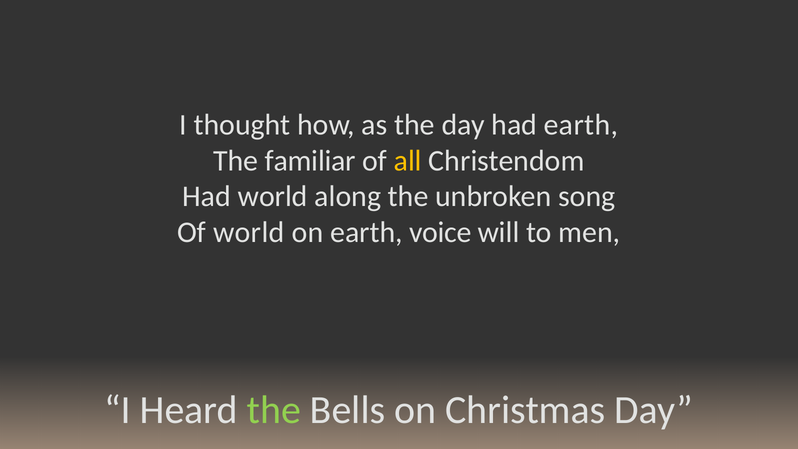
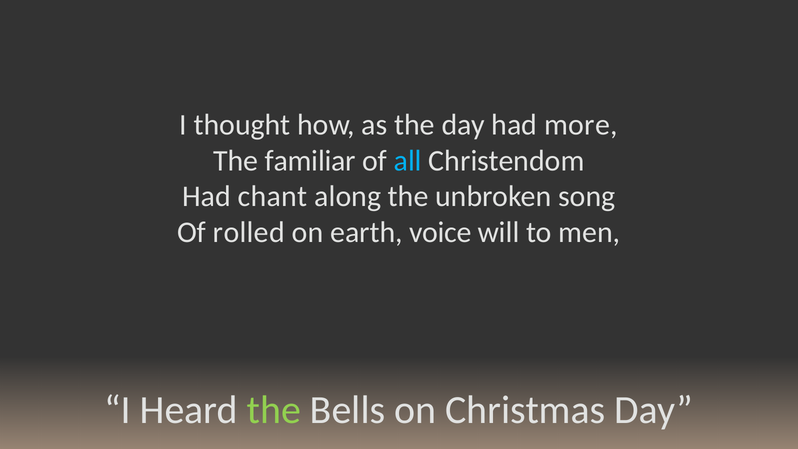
had earth: earth -> more (581, 125)
all colour: yellow -> light blue (408, 161)
Had world: world -> chant (273, 197)
Of world: world -> rolled (249, 232)
